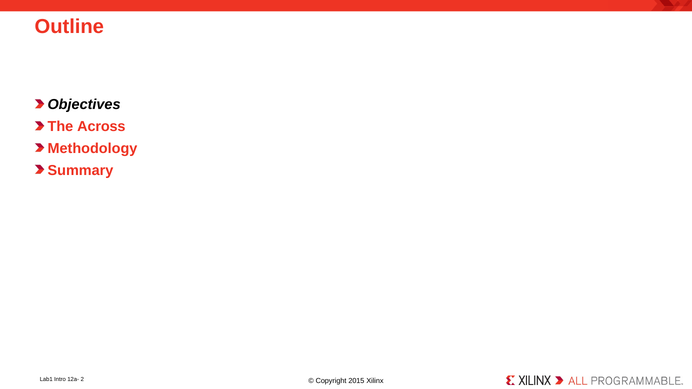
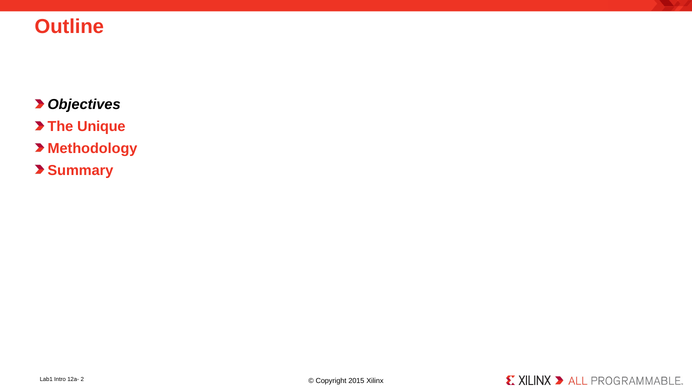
Across: Across -> Unique (101, 127)
